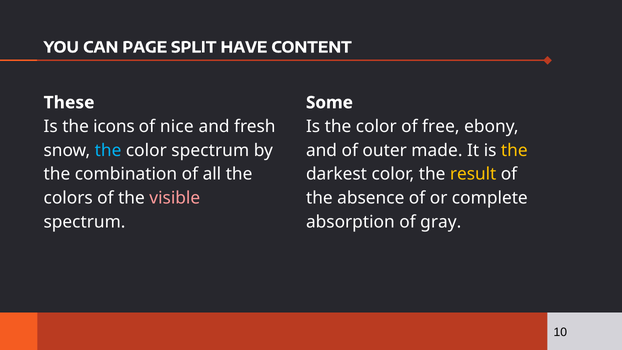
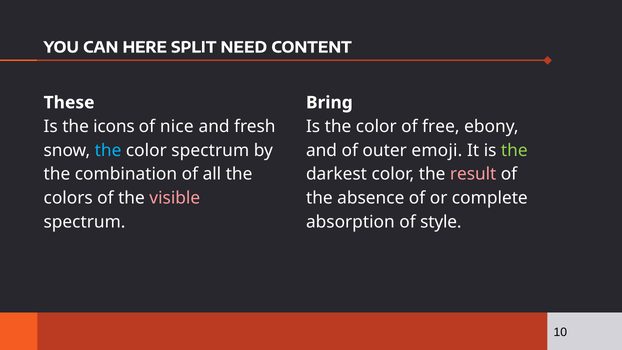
PAGE: PAGE -> HERE (145, 47)
HAVE: HAVE -> NEED (244, 47)
Some: Some -> Bring (329, 103)
made: made -> emoji (437, 150)
the colour: yellow -> light green (514, 150)
result colour: yellow -> pink (473, 174)
gray: gray -> style (441, 222)
